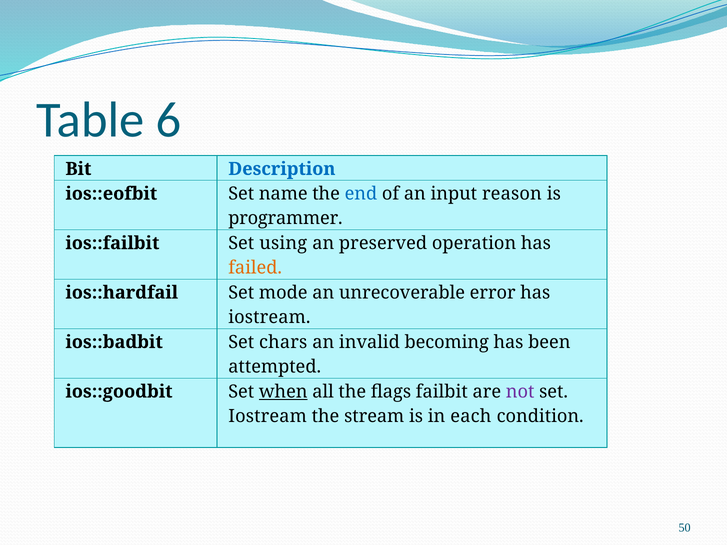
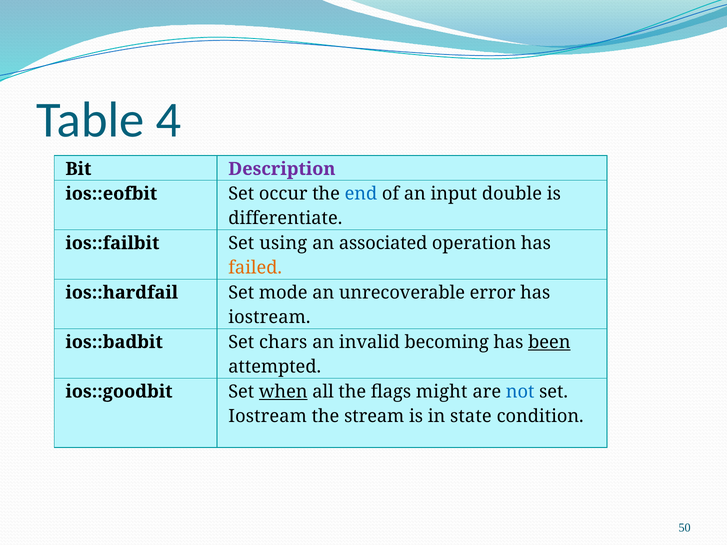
6: 6 -> 4 (169, 120)
Description colour: blue -> purple (282, 169)
name: name -> occur (283, 194)
reason: reason -> double (512, 194)
programmer: programmer -> differentiate (285, 218)
preserved: preserved -> associated (383, 243)
been underline: none -> present (549, 342)
failbit: failbit -> might (442, 392)
not colour: purple -> blue (520, 392)
each: each -> state (471, 416)
